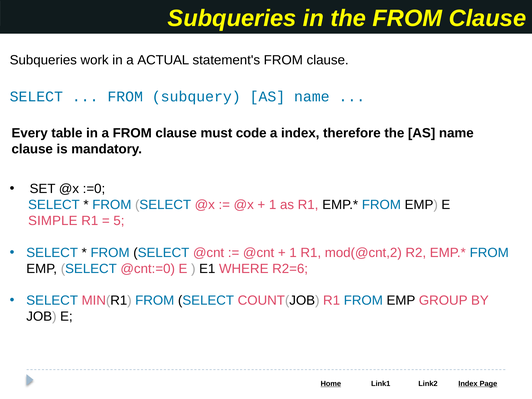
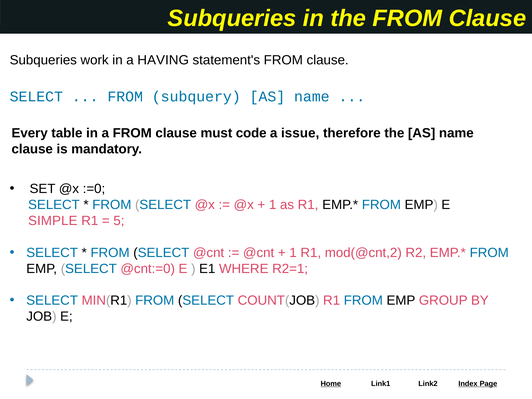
ACTUAL: ACTUAL -> HAVING (163, 60)
a index: index -> issue (300, 133)
R2=6: R2=6 -> R2=1 (290, 269)
